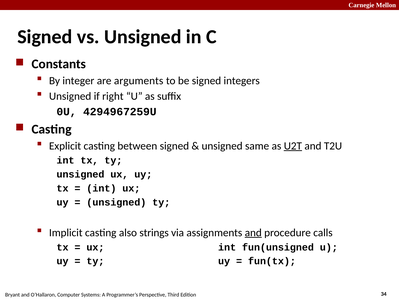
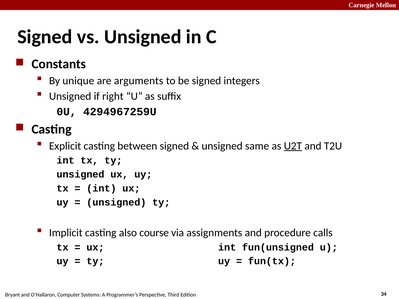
integer: integer -> unique (78, 81)
strings: strings -> course (154, 233)
and underline: present -> none (253, 233)
